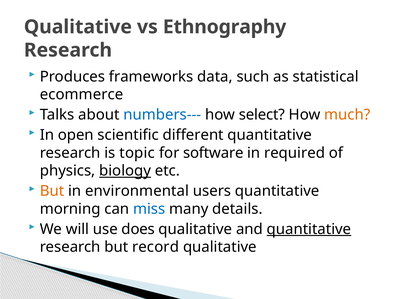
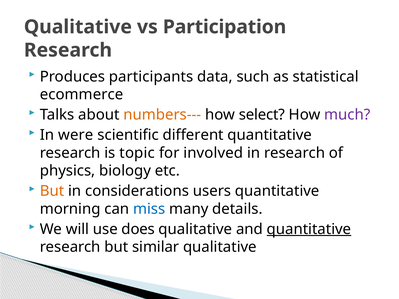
Ethnography: Ethnography -> Participation (225, 27)
frameworks: frameworks -> participants (151, 77)
numbers--- colour: blue -> orange (162, 115)
much colour: orange -> purple (347, 115)
open: open -> were (76, 135)
software: software -> involved (213, 153)
in required: required -> research (295, 153)
biology underline: present -> none (125, 171)
environmental: environmental -> considerations (137, 191)
record: record -> similar (156, 247)
